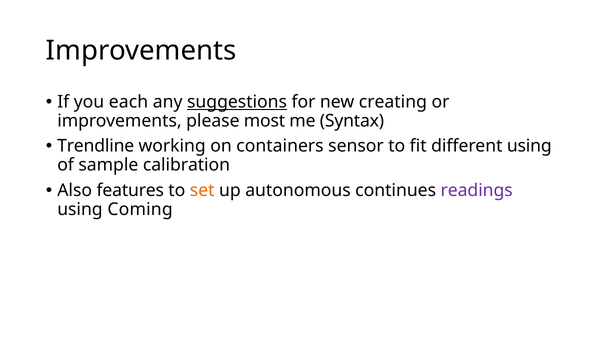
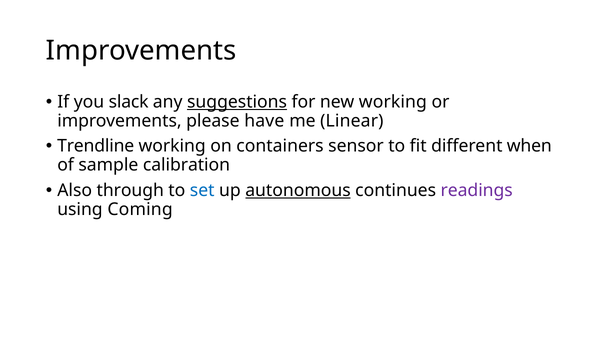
each: each -> slack (129, 102)
new creating: creating -> working (393, 102)
most: most -> have (264, 121)
Syntax: Syntax -> Linear (352, 121)
different using: using -> when (529, 146)
features: features -> through (130, 191)
set colour: orange -> blue (202, 191)
autonomous underline: none -> present (298, 191)
